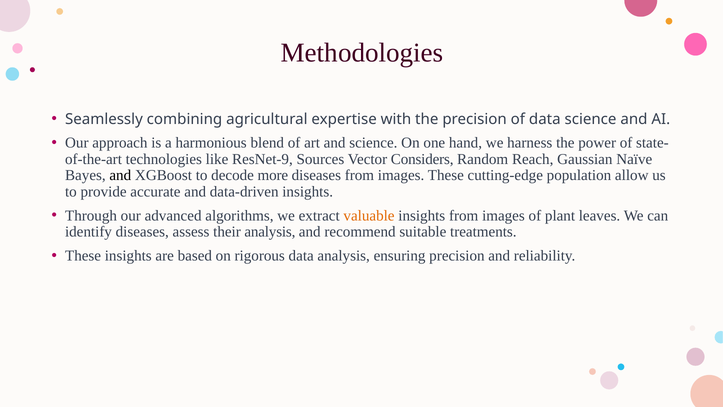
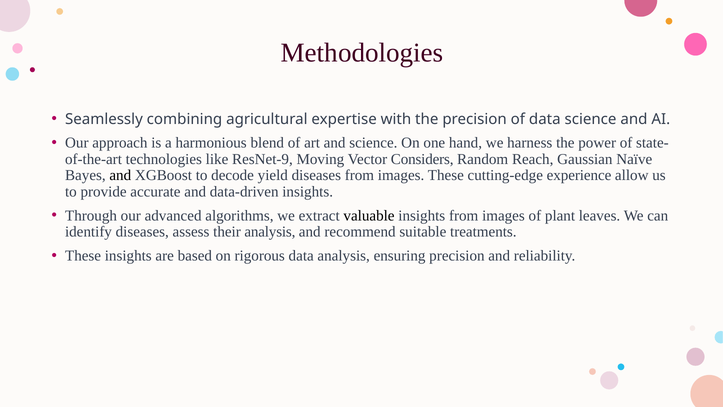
Sources: Sources -> Moving (320, 159)
more: more -> yield (273, 175)
population: population -> experience (579, 175)
valuable colour: orange -> black (369, 215)
